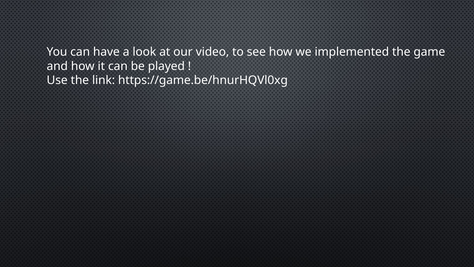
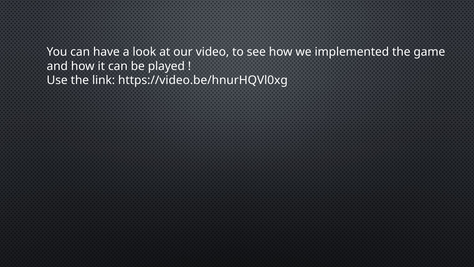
https://game.be/hnurHQVl0xg: https://game.be/hnurHQVl0xg -> https://video.be/hnurHQVl0xg (203, 80)
